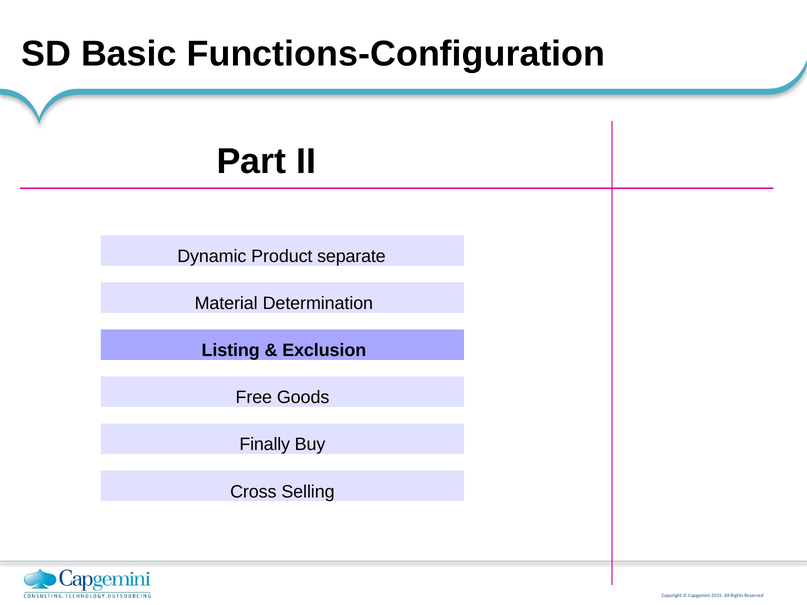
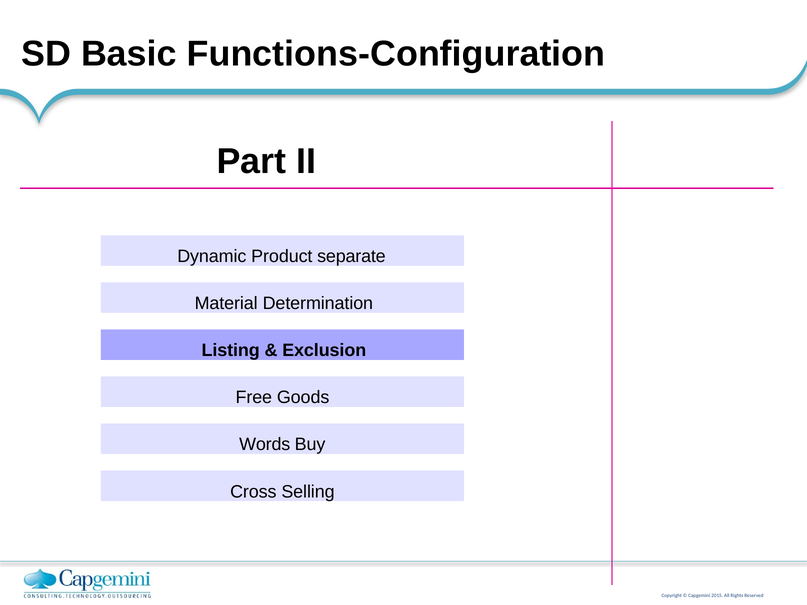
Finally: Finally -> Words (265, 445)
